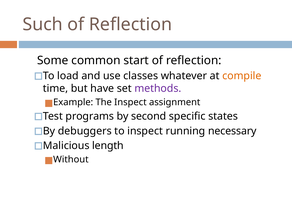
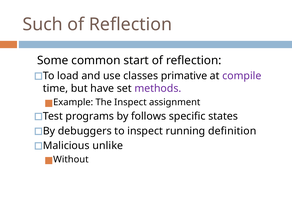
whatever: whatever -> primative (184, 76)
compile colour: orange -> purple (242, 76)
second: second -> follows (149, 116)
necessary: necessary -> definition (232, 131)
length: length -> unlike (108, 146)
